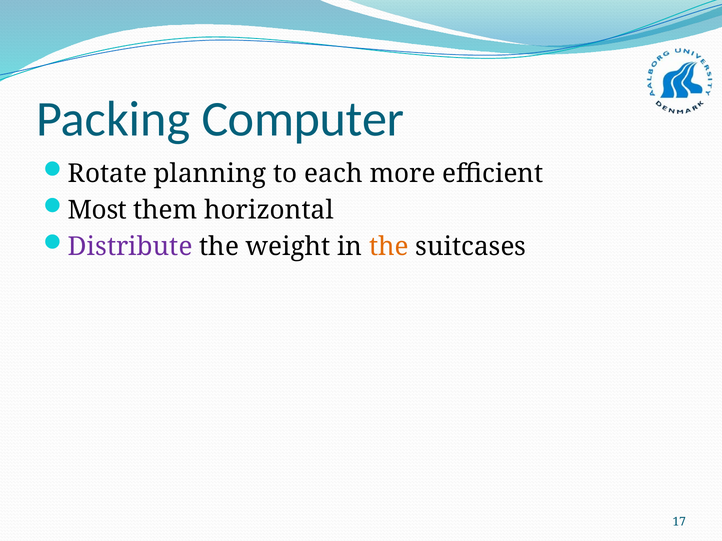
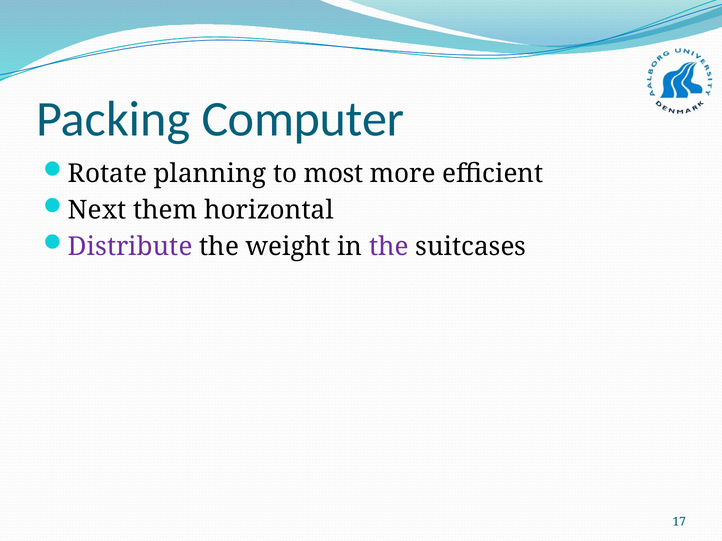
each: each -> most (334, 174)
Most: Most -> Next (97, 210)
the colour: orange -> purple (389, 247)
